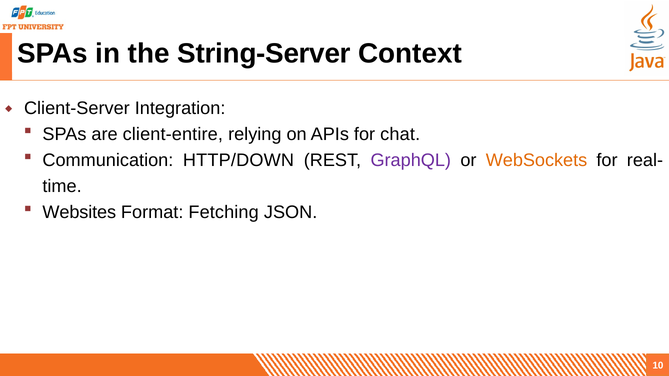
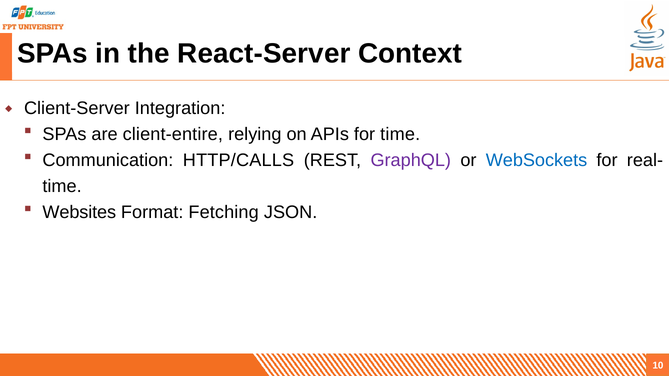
String-Server: String-Server -> React-Server (264, 54)
for chat: chat -> time (400, 134)
HTTP/DOWN: HTTP/DOWN -> HTTP/CALLS (238, 160)
WebSockets colour: orange -> blue (536, 160)
